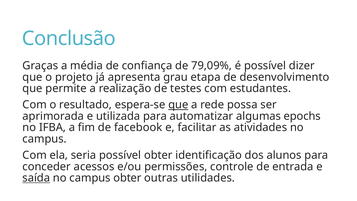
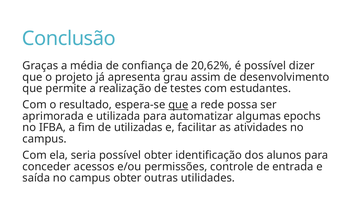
79,09%: 79,09% -> 20,62% (212, 66)
etapa: etapa -> assim (206, 77)
facebook: facebook -> utilizadas (138, 127)
saída underline: present -> none (36, 178)
